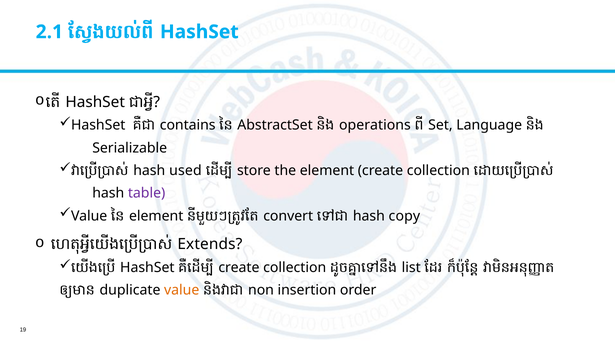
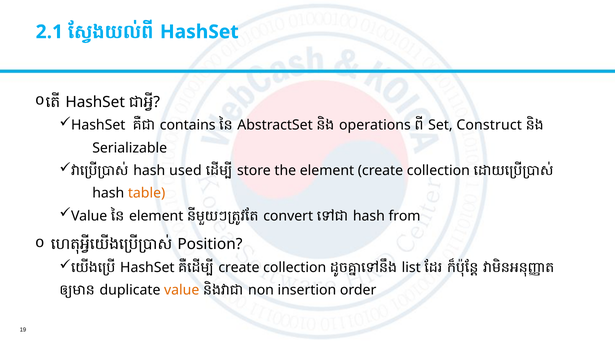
Language: Language -> Construct (489, 125)
table colour: purple -> orange (147, 193)
copy: copy -> from (405, 216)
Extends: Extends -> Position (210, 244)
